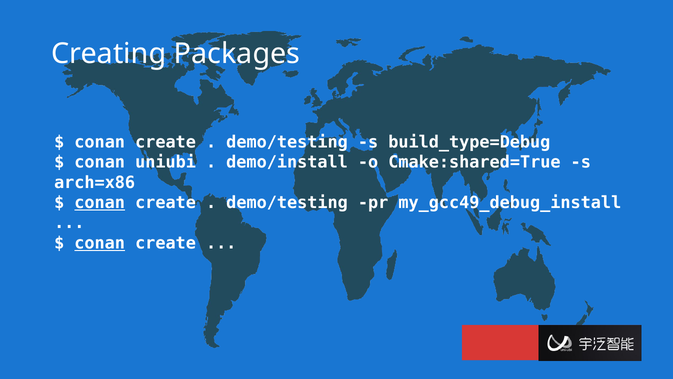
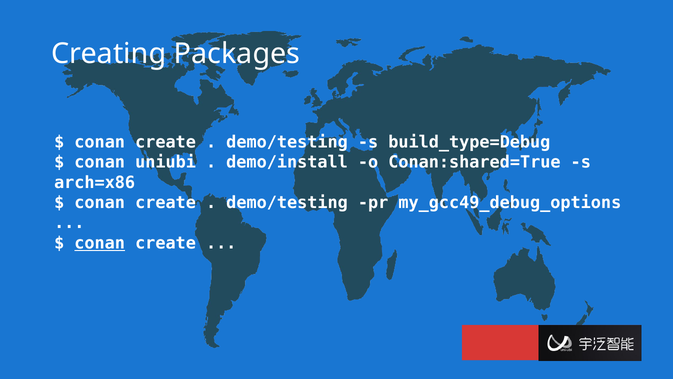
Cmake:shared=True: Cmake:shared=True -> Conan:shared=True (474, 162)
conan underline: present -> none (100, 202)
my_gcc49_debug_install: my_gcc49_debug_install -> my_gcc49_debug_options (510, 202)
